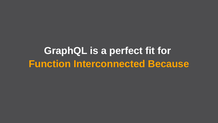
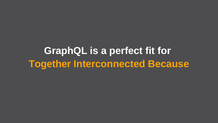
Function: Function -> Together (50, 64)
